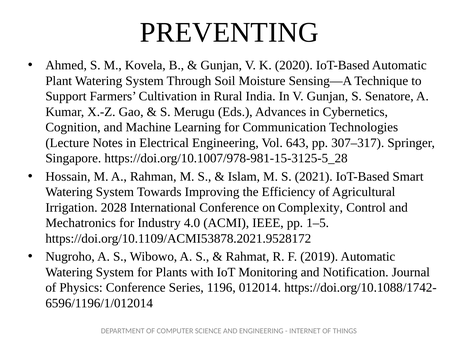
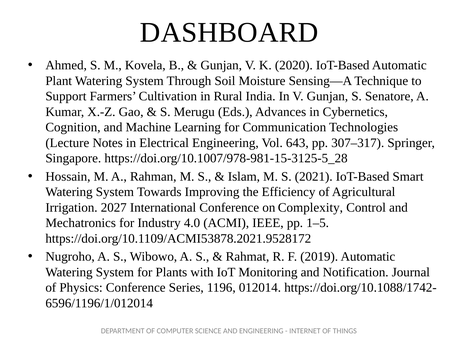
PREVENTING: PREVENTING -> DASHBOARD (229, 32)
2028: 2028 -> 2027 (114, 208)
